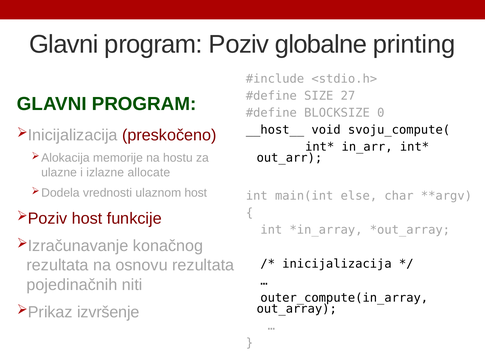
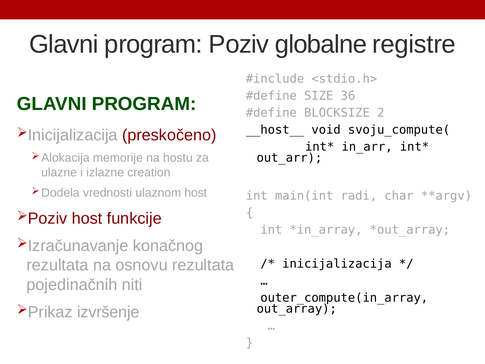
printing: printing -> registre (414, 44)
27: 27 -> 36 (348, 96)
0: 0 -> 2 (381, 113)
allocate: allocate -> creation (149, 172)
else: else -> radi (359, 196)
